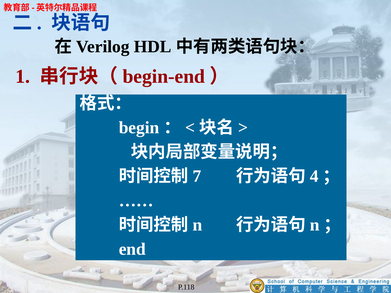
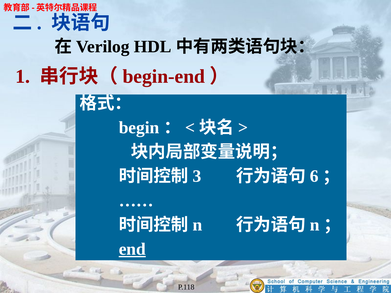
7: 7 -> 3 (197, 176)
4: 4 -> 6 (314, 176)
end underline: none -> present (132, 249)
